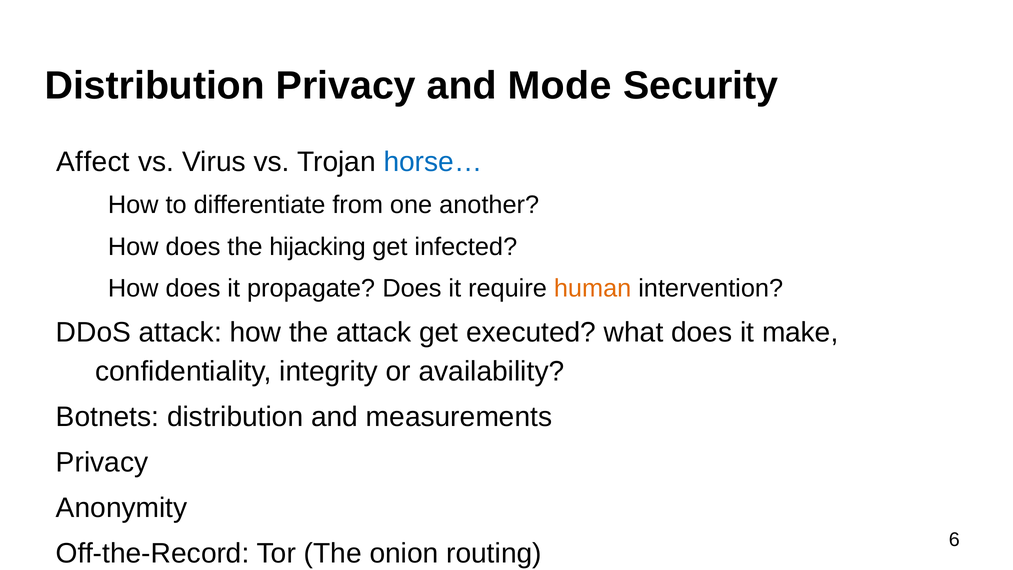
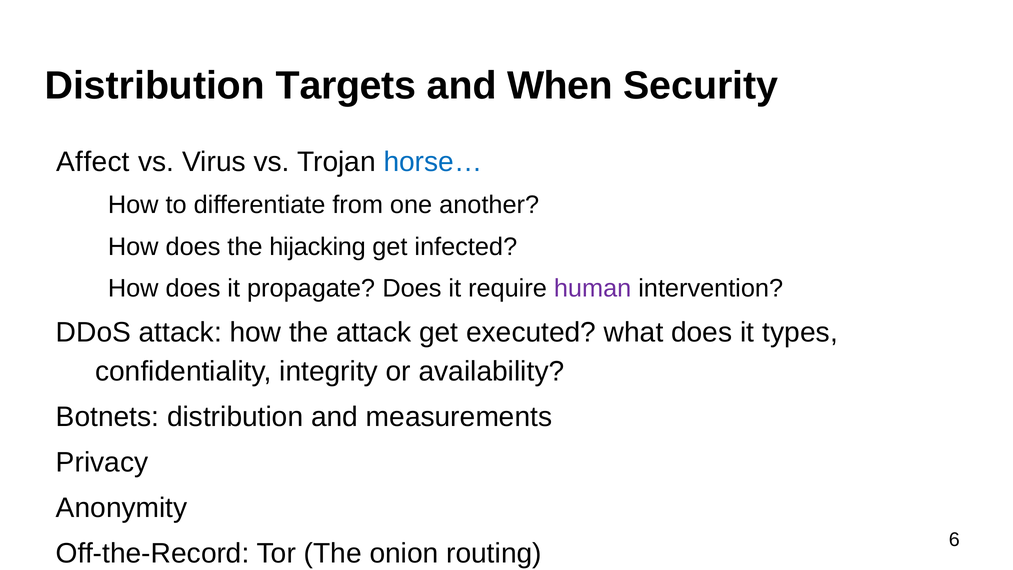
Distribution Privacy: Privacy -> Targets (346, 86)
Mode: Mode -> When (560, 86)
human colour: orange -> purple (593, 288)
make: make -> types (800, 332)
